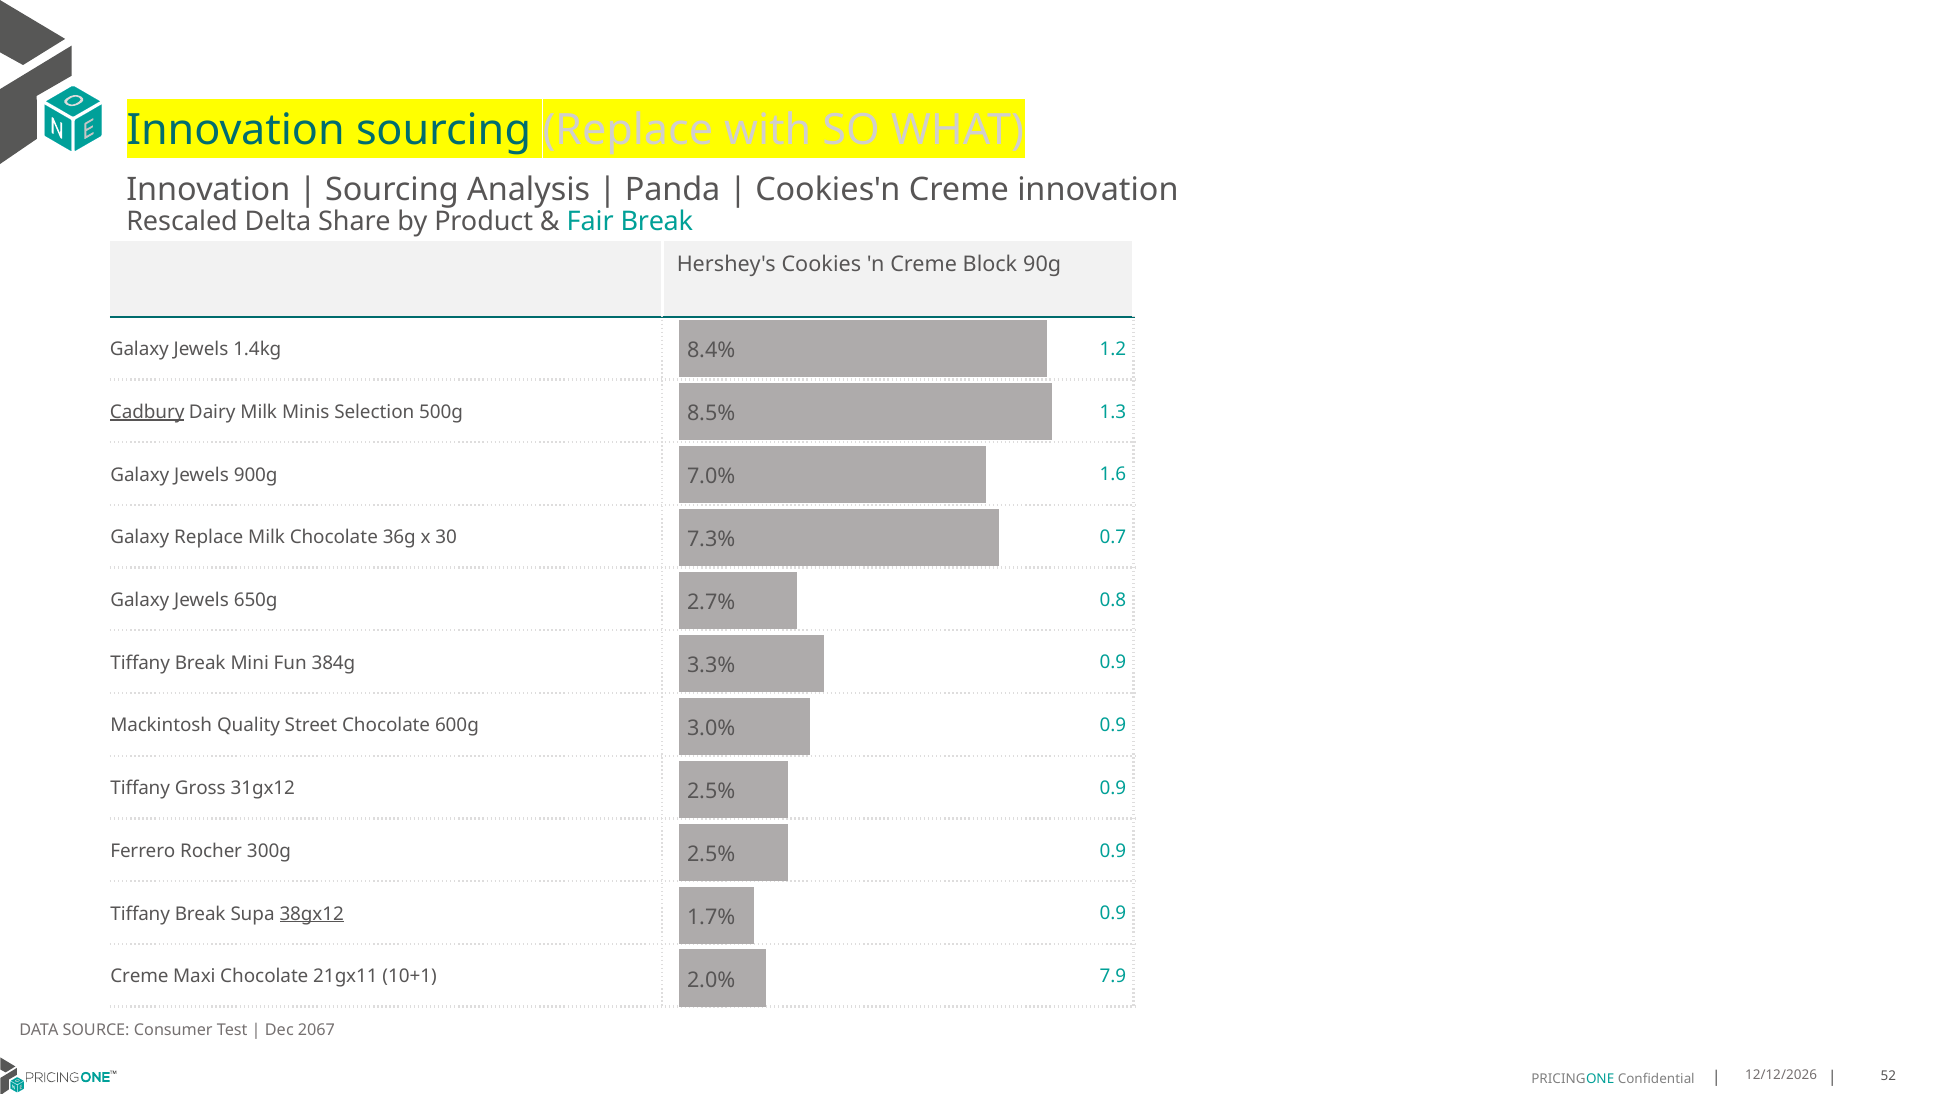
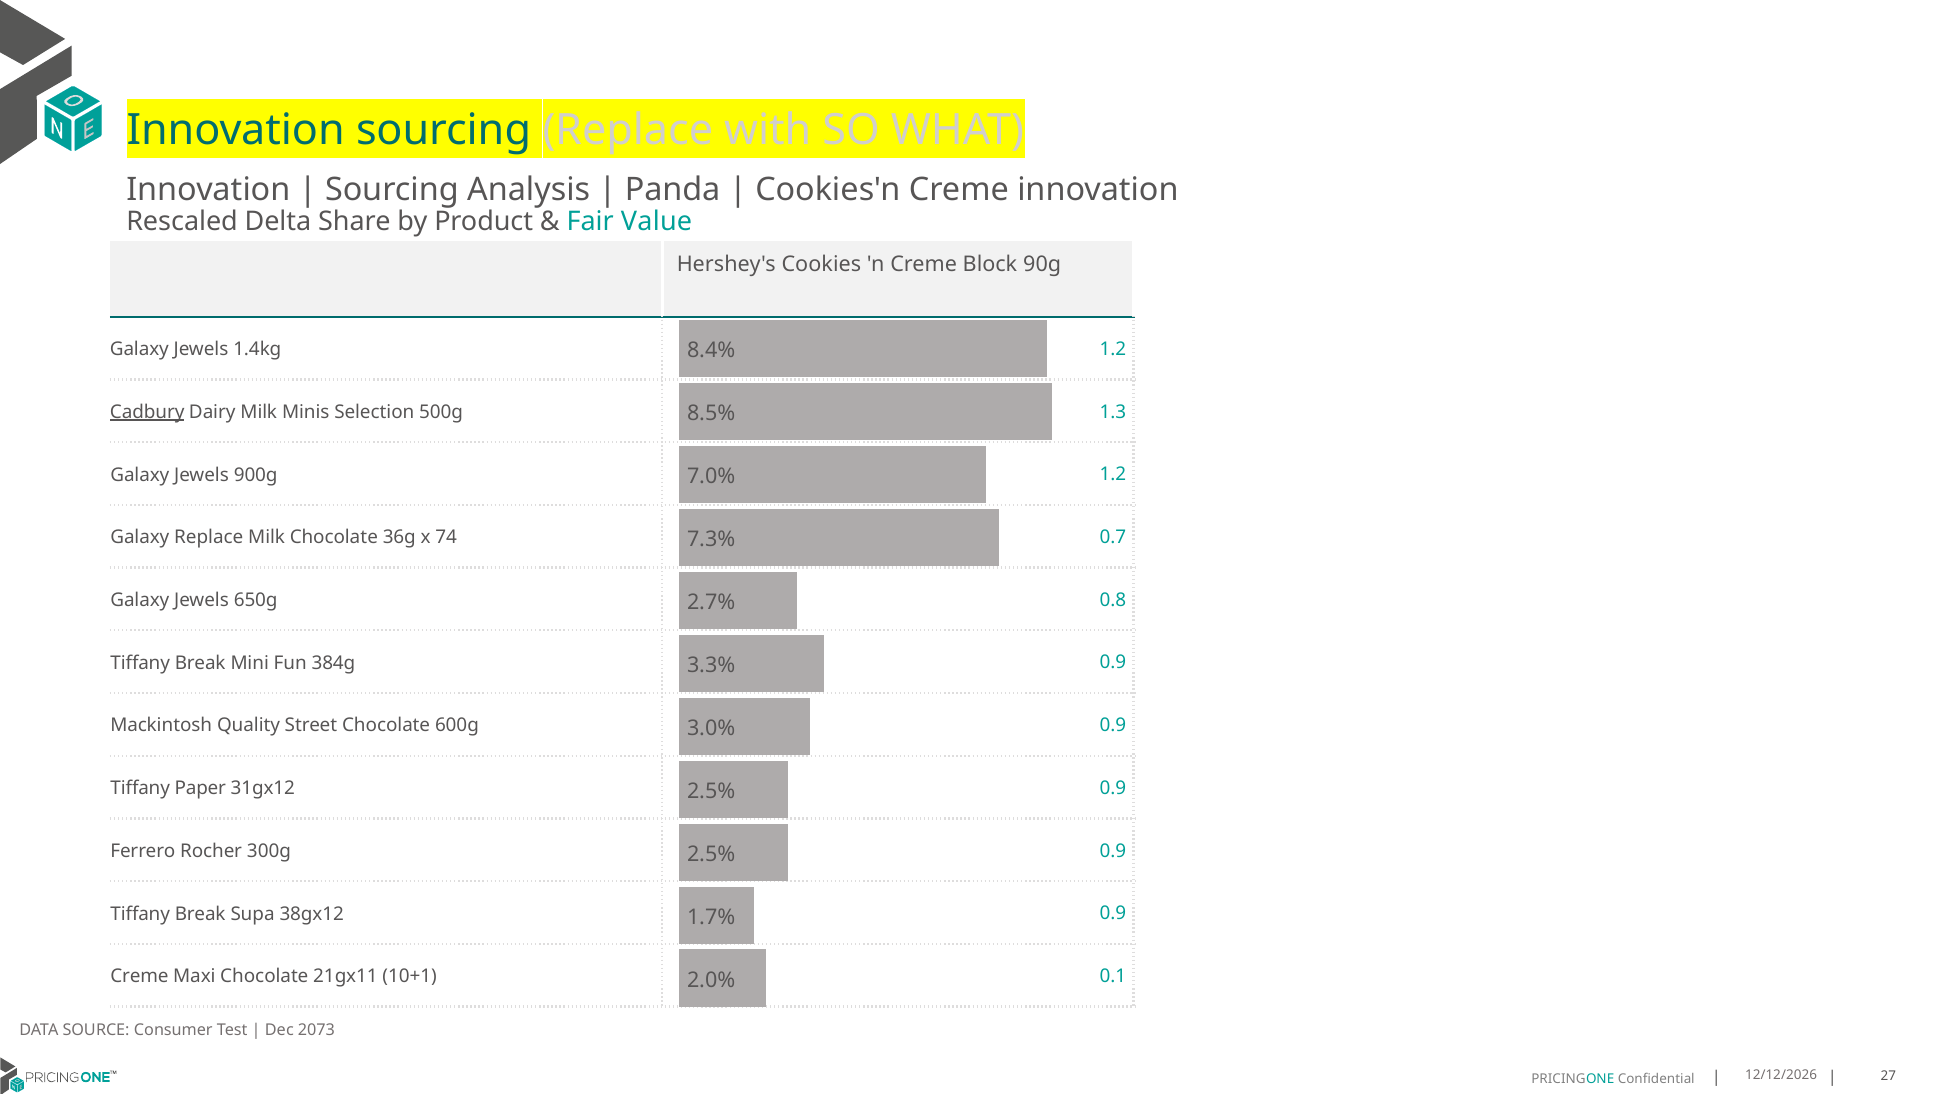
Fair Break: Break -> Value (657, 222)
900g 1.6: 1.6 -> 1.2 (1113, 474)
30: 30 -> 74 (446, 537)
Gross: Gross -> Paper (200, 788)
38gx12 underline: present -> none (312, 913)
7.9: 7.9 -> 0.1 (1113, 976)
2067: 2067 -> 2073 (316, 1030)
52: 52 -> 27 (1888, 1075)
